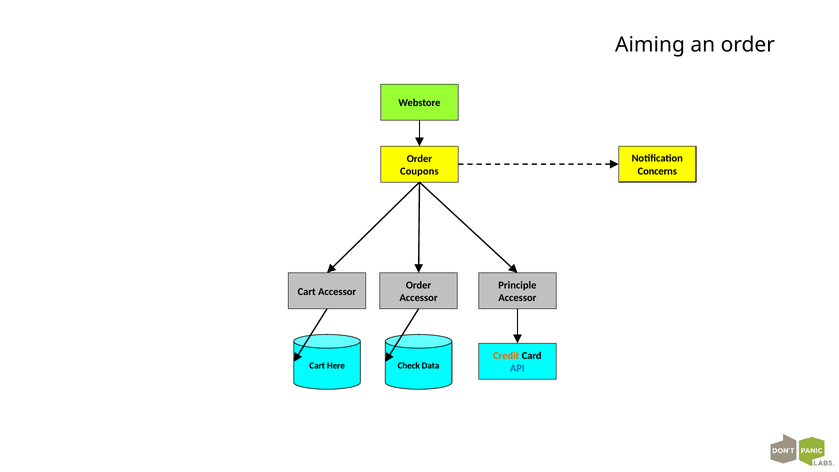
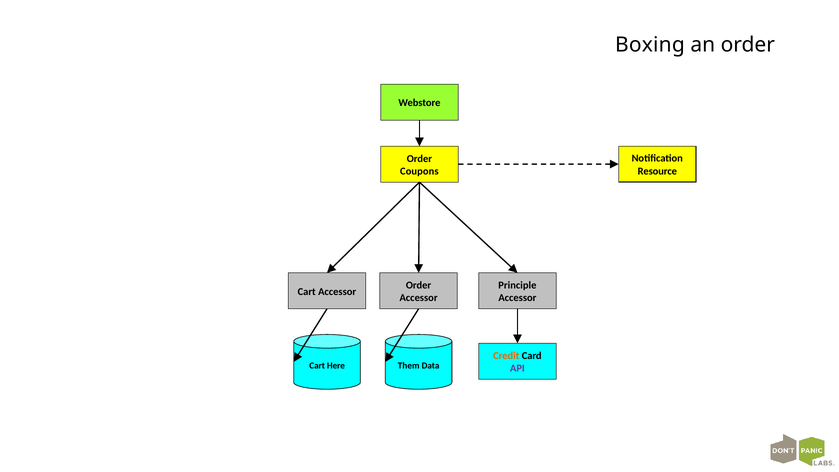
Aiming: Aiming -> Boxing (650, 45)
Concerns: Concerns -> Resource (657, 171)
Check: Check -> Them (409, 366)
API colour: blue -> purple (517, 368)
